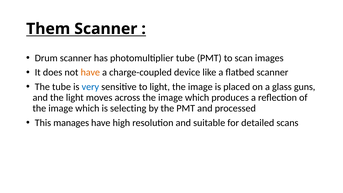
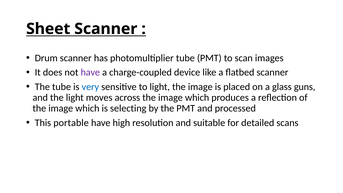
Them: Them -> Sheet (48, 29)
have colour: orange -> purple (90, 72)
manages: manages -> portable (71, 123)
